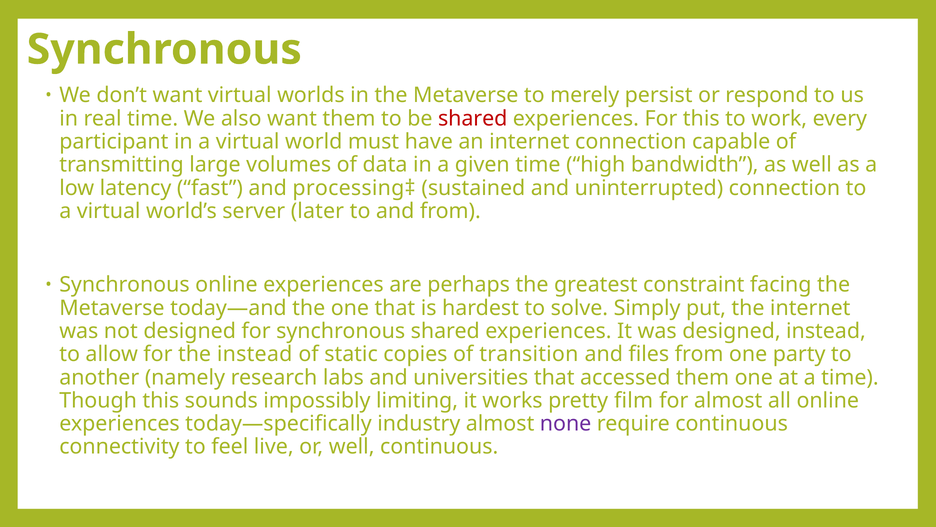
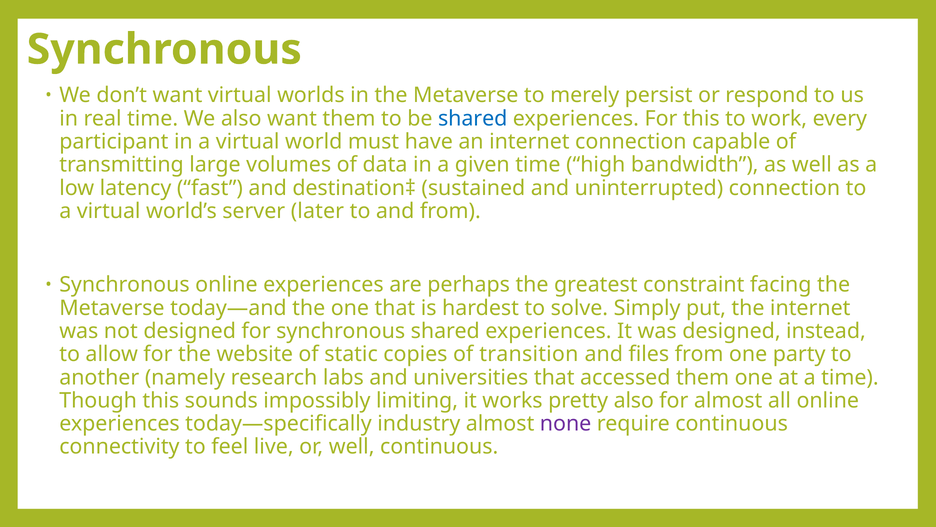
shared colour: red -> blue (473, 118)
processing‡: processing‡ -> destination‡ (354, 188)
the instead: instead -> website (255, 354)
pretty film: film -> also (634, 400)
